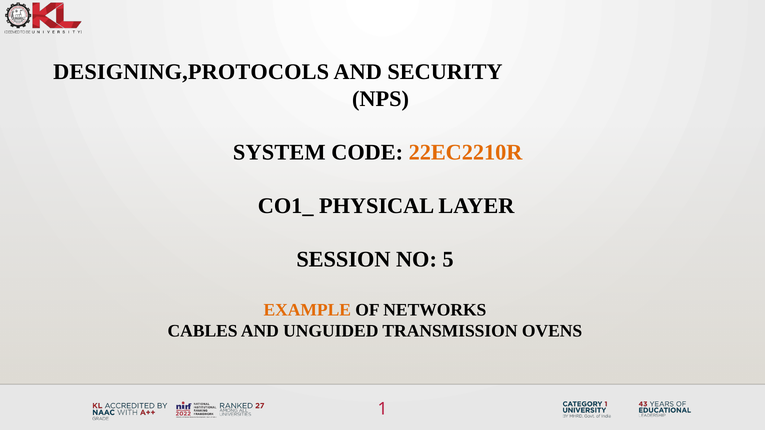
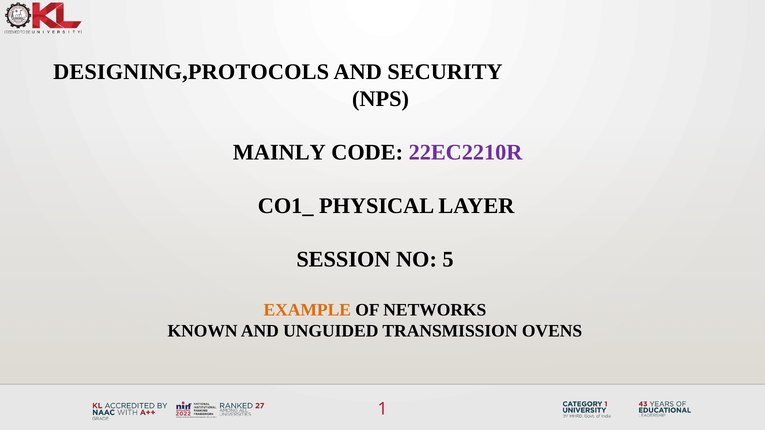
SYSTEM: SYSTEM -> MAINLY (279, 152)
22EC2210R colour: orange -> purple (466, 152)
CABLES: CABLES -> KNOWN (203, 331)
